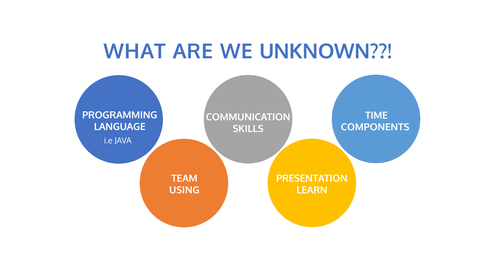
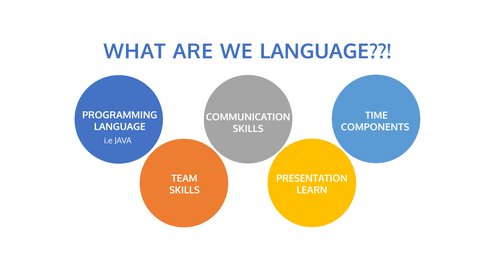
WE UNKNOWN: UNKNOWN -> LANGUAGE (326, 52)
USING: USING -> SKILLS (184, 190)
